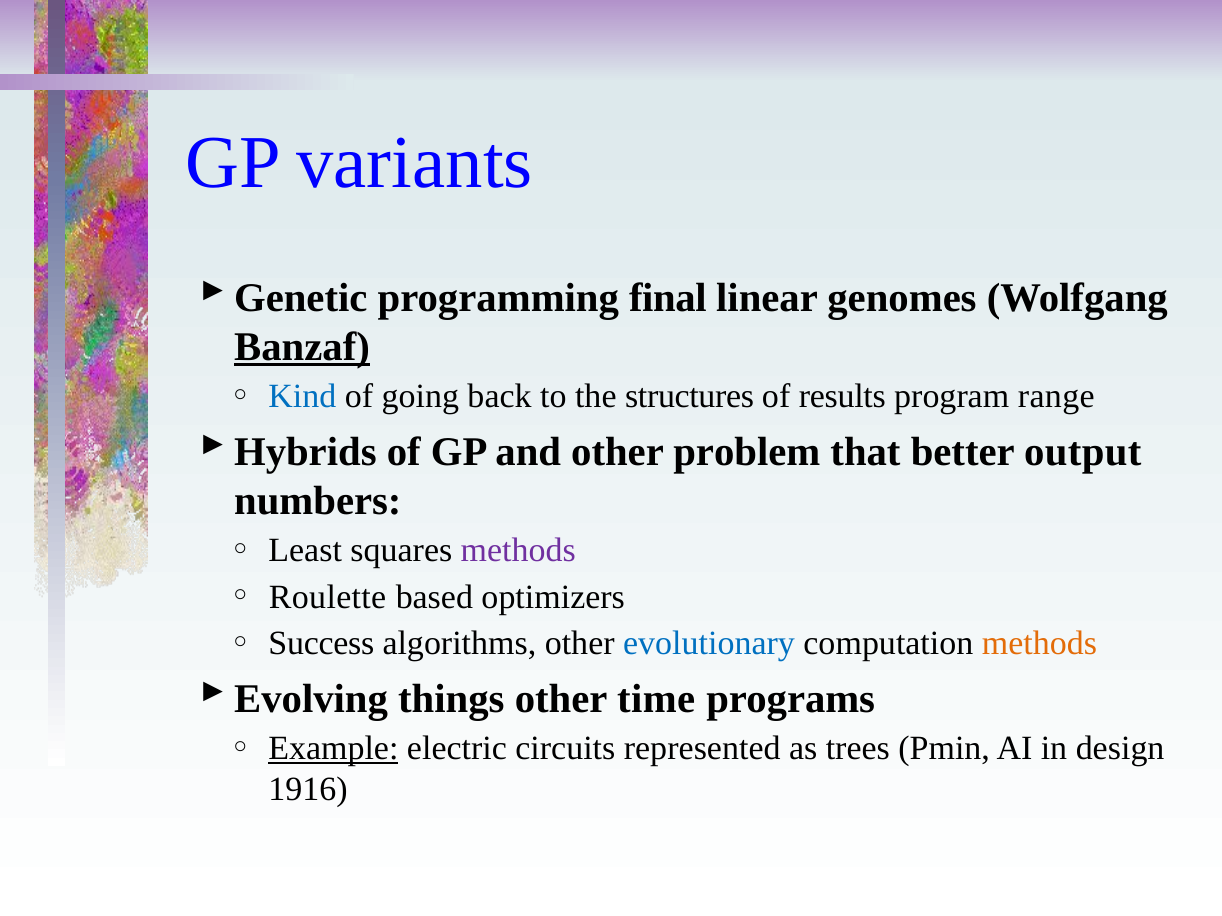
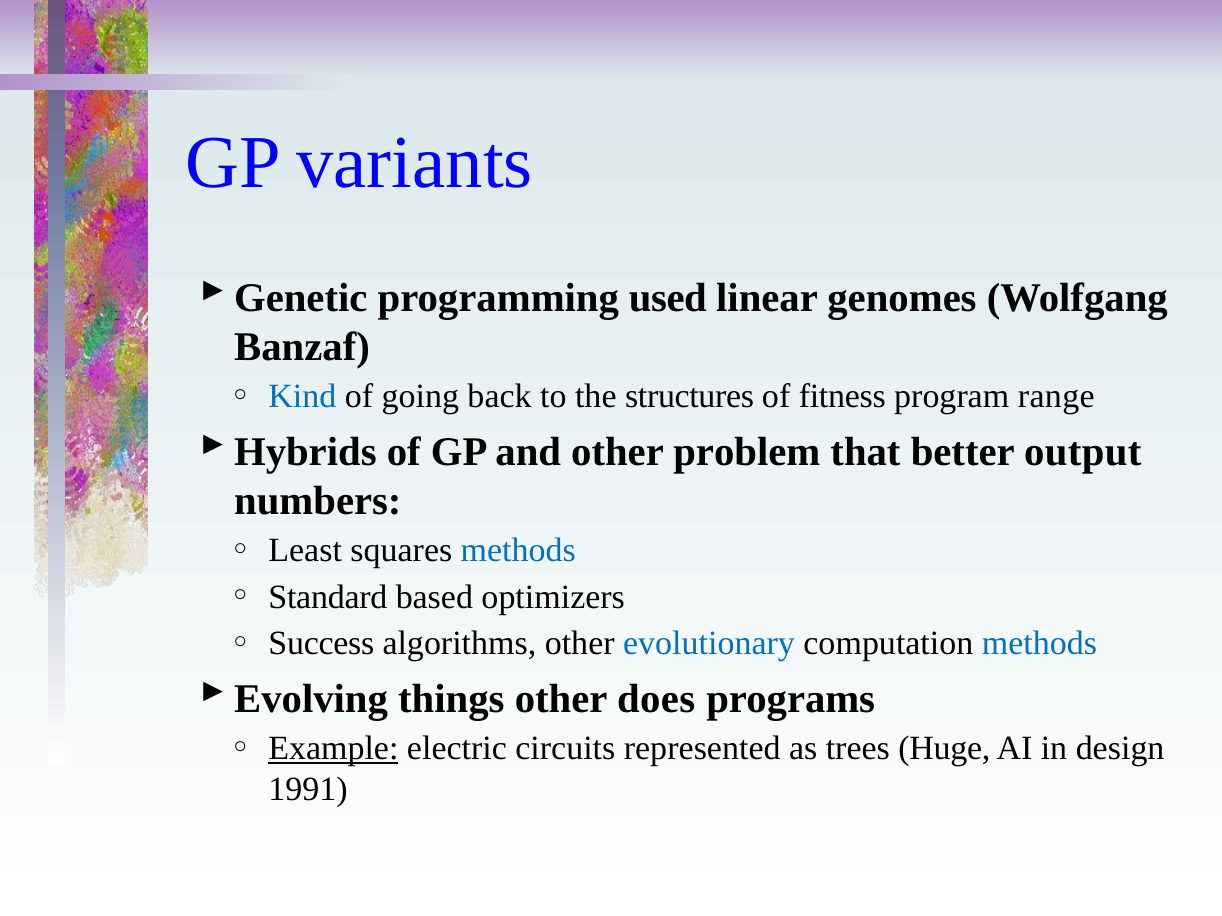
final: final -> used (668, 298)
Banzaf underline: present -> none (302, 347)
results: results -> fitness (842, 397)
methods colour: purple -> blue (518, 551)
Roulette: Roulette -> Standard (328, 597)
methods colour: orange -> blue (1039, 644)
time: time -> does (656, 699)
Pmin: Pmin -> Huge (944, 749)
1916: 1916 -> 1991 (308, 790)
